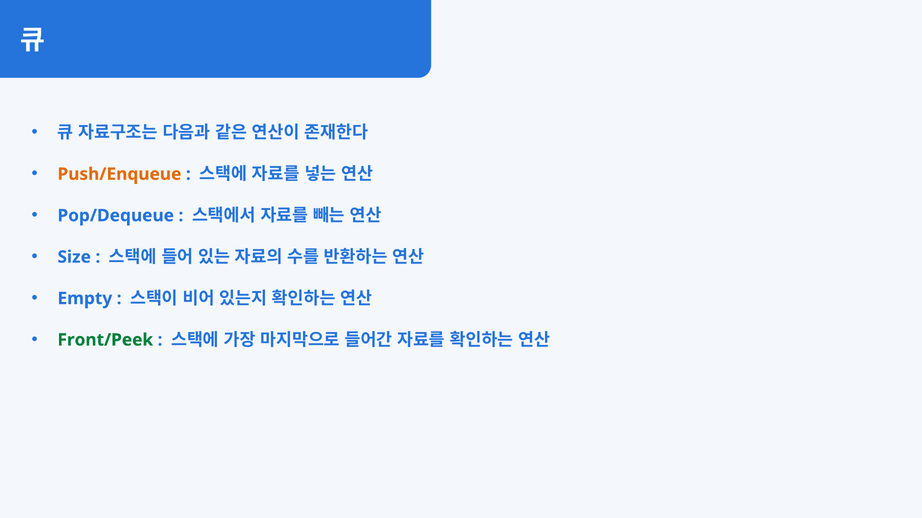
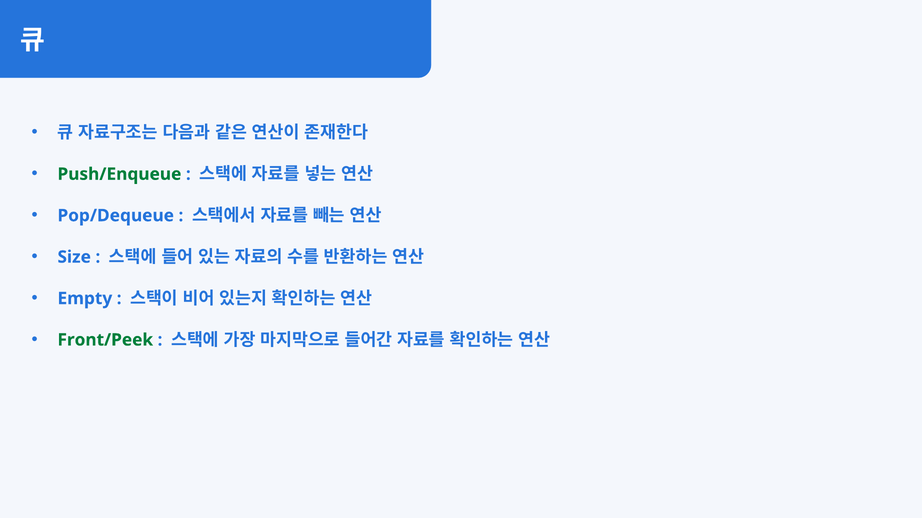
Push/Enqueue colour: orange -> green (119, 174)
